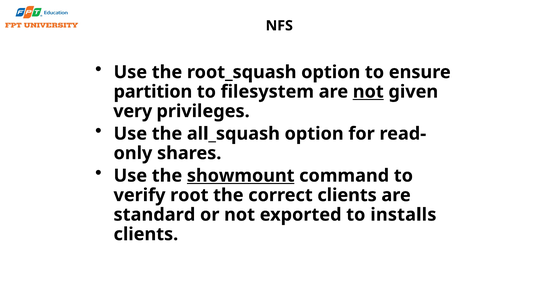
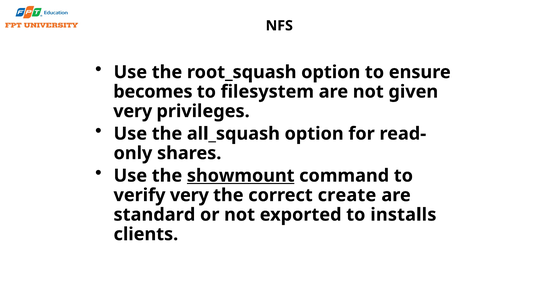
partition: partition -> becomes (153, 92)
not underline: present -> none (368, 92)
verify root: root -> very (189, 195)
correct clients: clients -> create (347, 195)
